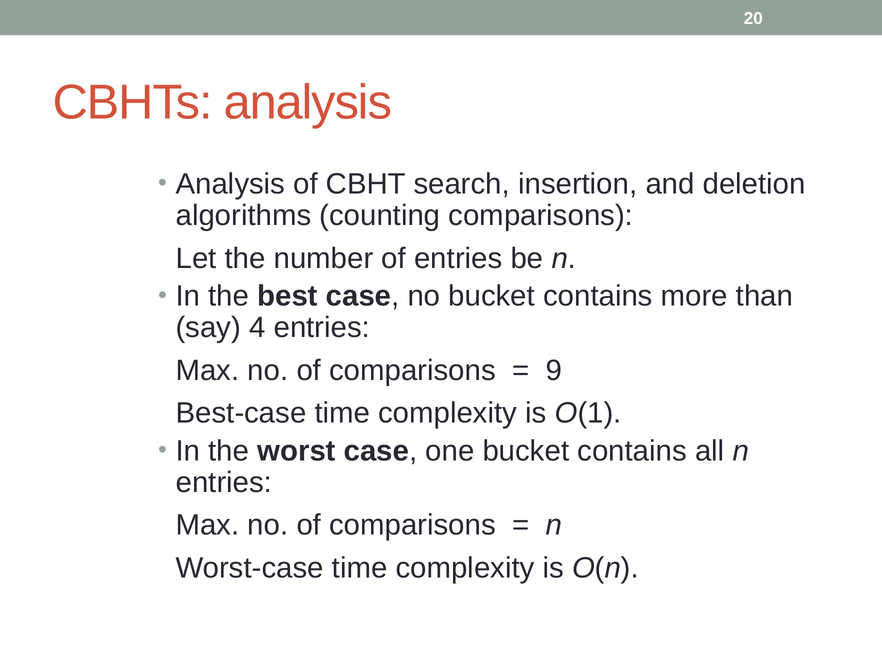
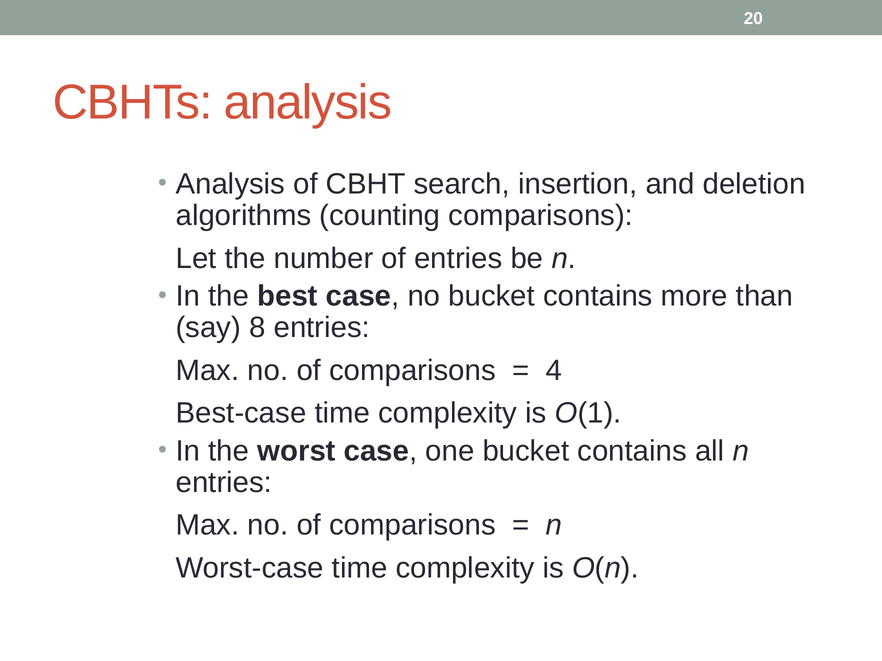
4: 4 -> 8 (257, 328)
9: 9 -> 4 (554, 371)
